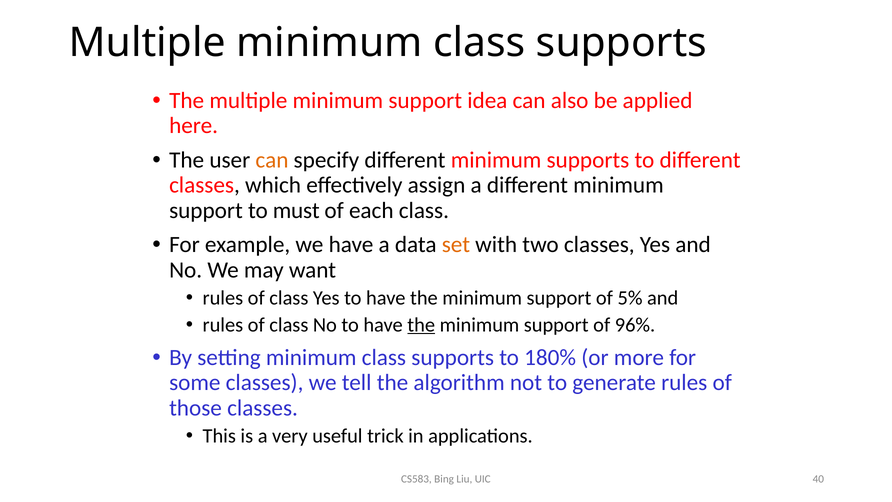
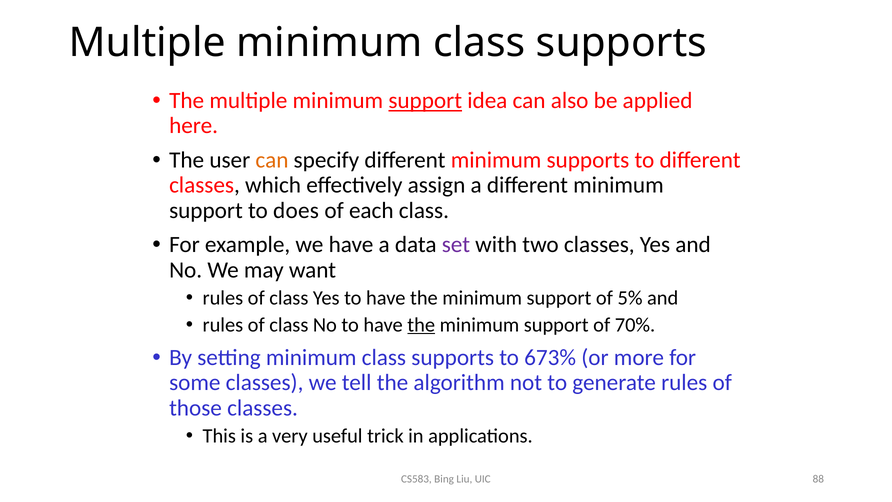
support underline: none -> present (425, 101)
must: must -> does (296, 210)
set colour: orange -> purple (456, 245)
96%: 96% -> 70% (635, 325)
180%: 180% -> 673% (550, 357)
40: 40 -> 88 (818, 479)
